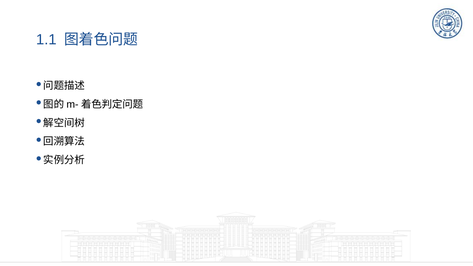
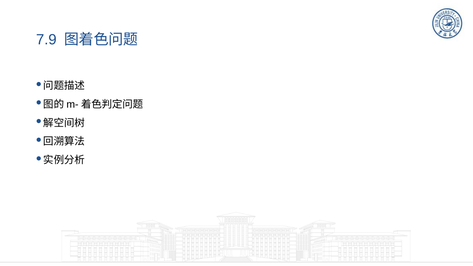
1.1: 1.1 -> 7.9 (46, 40)
